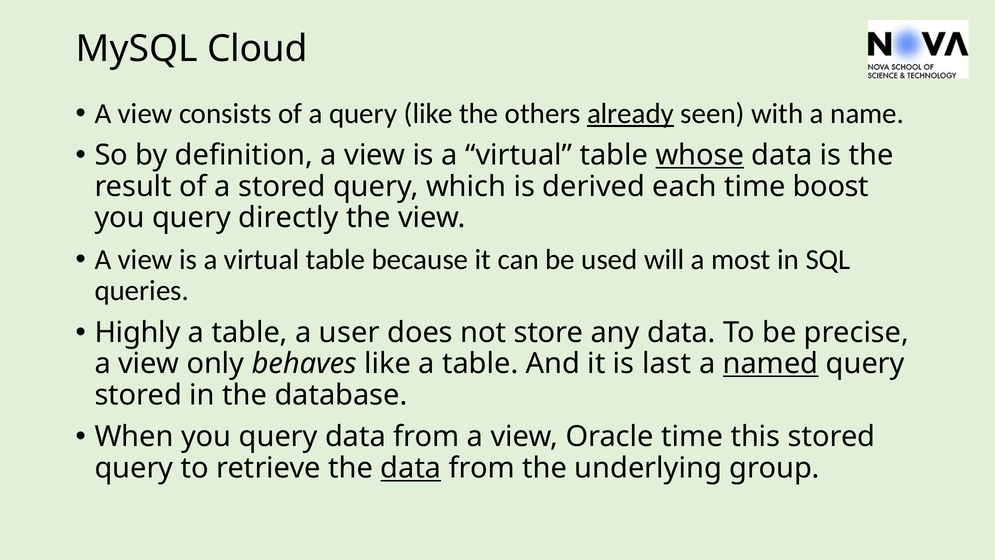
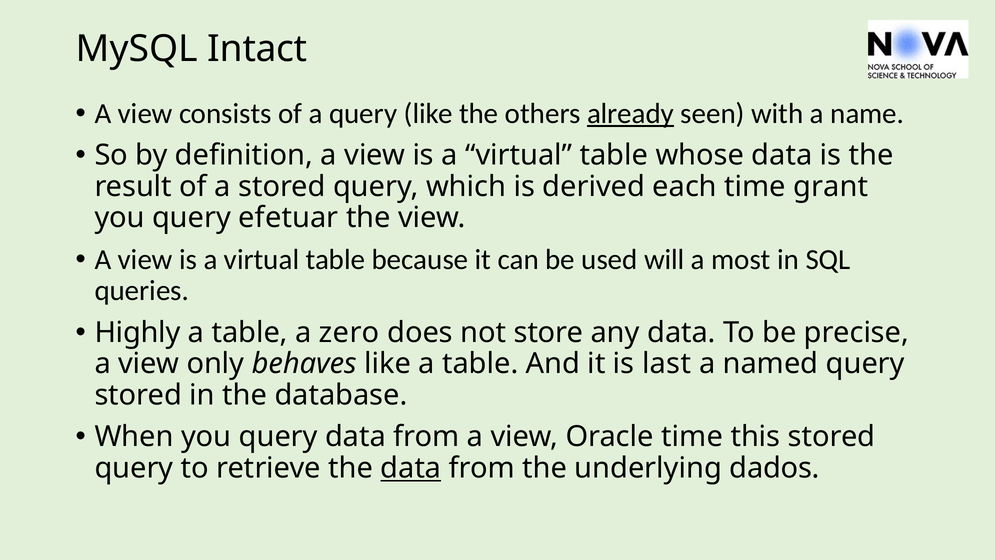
Cloud: Cloud -> Intact (257, 49)
whose underline: present -> none (700, 155)
boost: boost -> grant (831, 186)
directly: directly -> efetuar (288, 218)
user: user -> zero (349, 332)
named underline: present -> none (771, 364)
group: group -> dados (775, 468)
